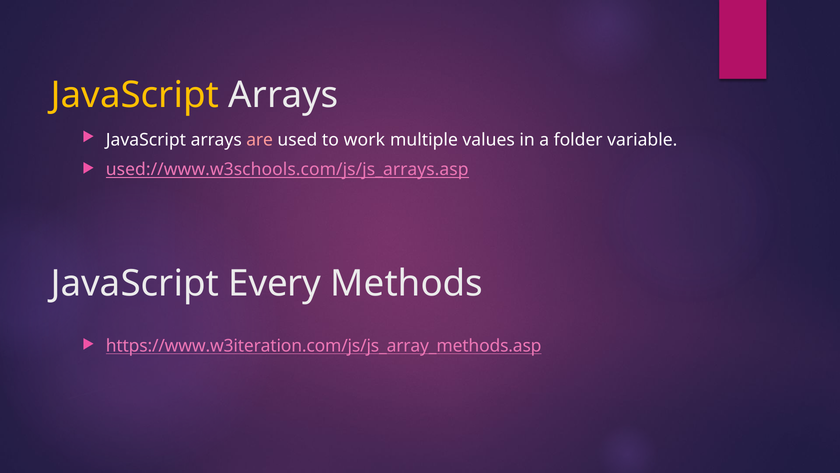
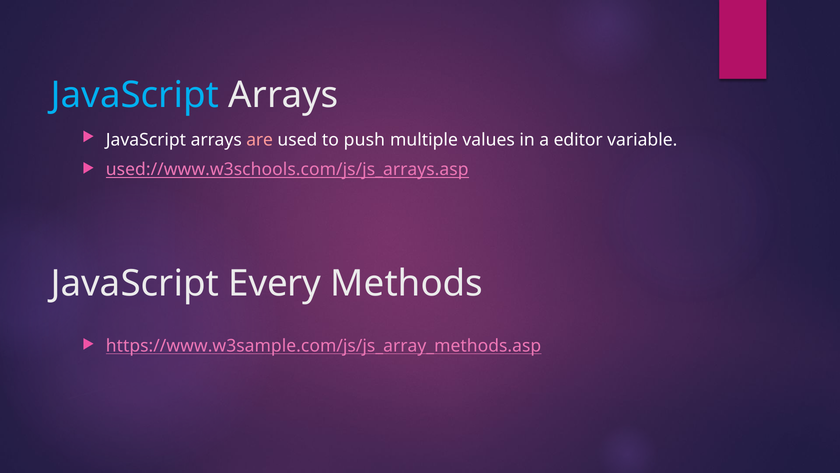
JavaScript colour: yellow -> light blue (135, 95)
work: work -> push (364, 140)
folder: folder -> editor (578, 140)
https://www.w3iteration.com/js/js_array_methods.asp: https://www.w3iteration.com/js/js_array_methods.asp -> https://www.w3sample.com/js/js_array_methods.asp (324, 345)
